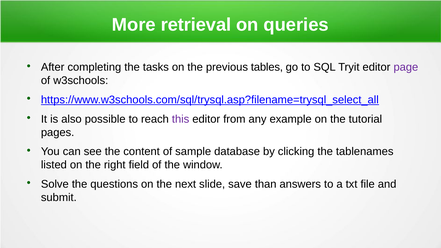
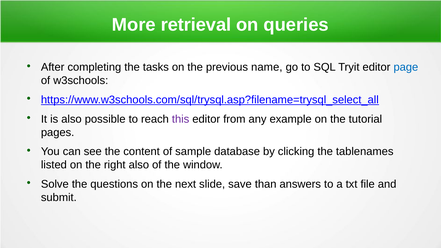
tables: tables -> name (267, 67)
page colour: purple -> blue (406, 67)
right field: field -> also (139, 165)
